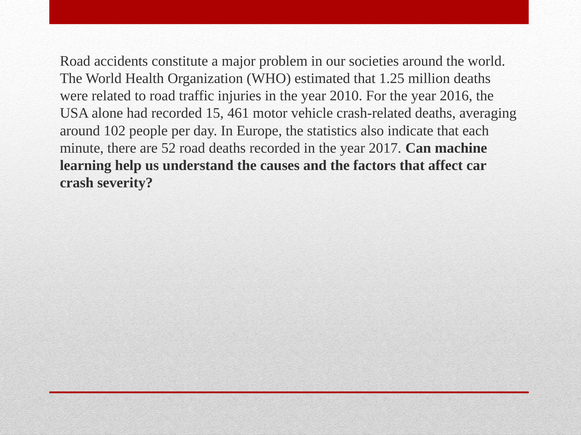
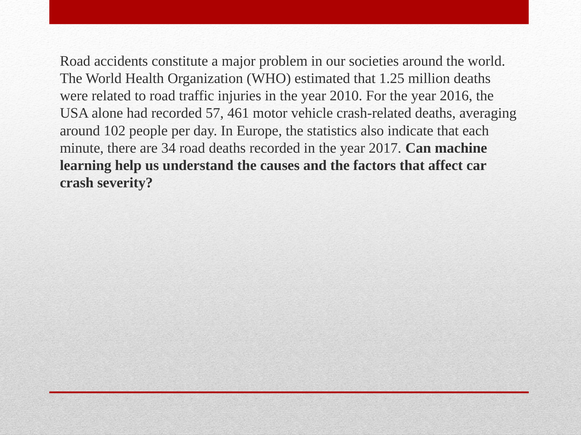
15: 15 -> 57 (215, 113)
52: 52 -> 34 (169, 148)
